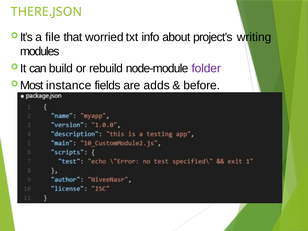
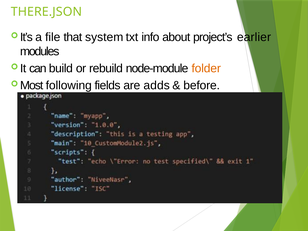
worried: worried -> system (104, 37)
writing: writing -> earlier (254, 37)
folder colour: purple -> orange (206, 68)
instance: instance -> following (69, 85)
